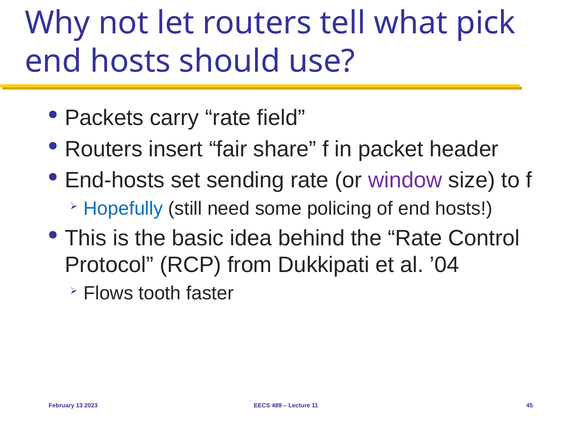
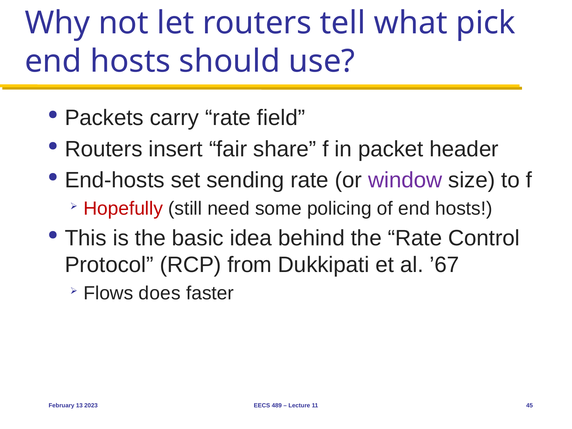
Hopefully colour: blue -> red (123, 209)
’04: ’04 -> ’67 (444, 265)
tooth: tooth -> does (160, 293)
